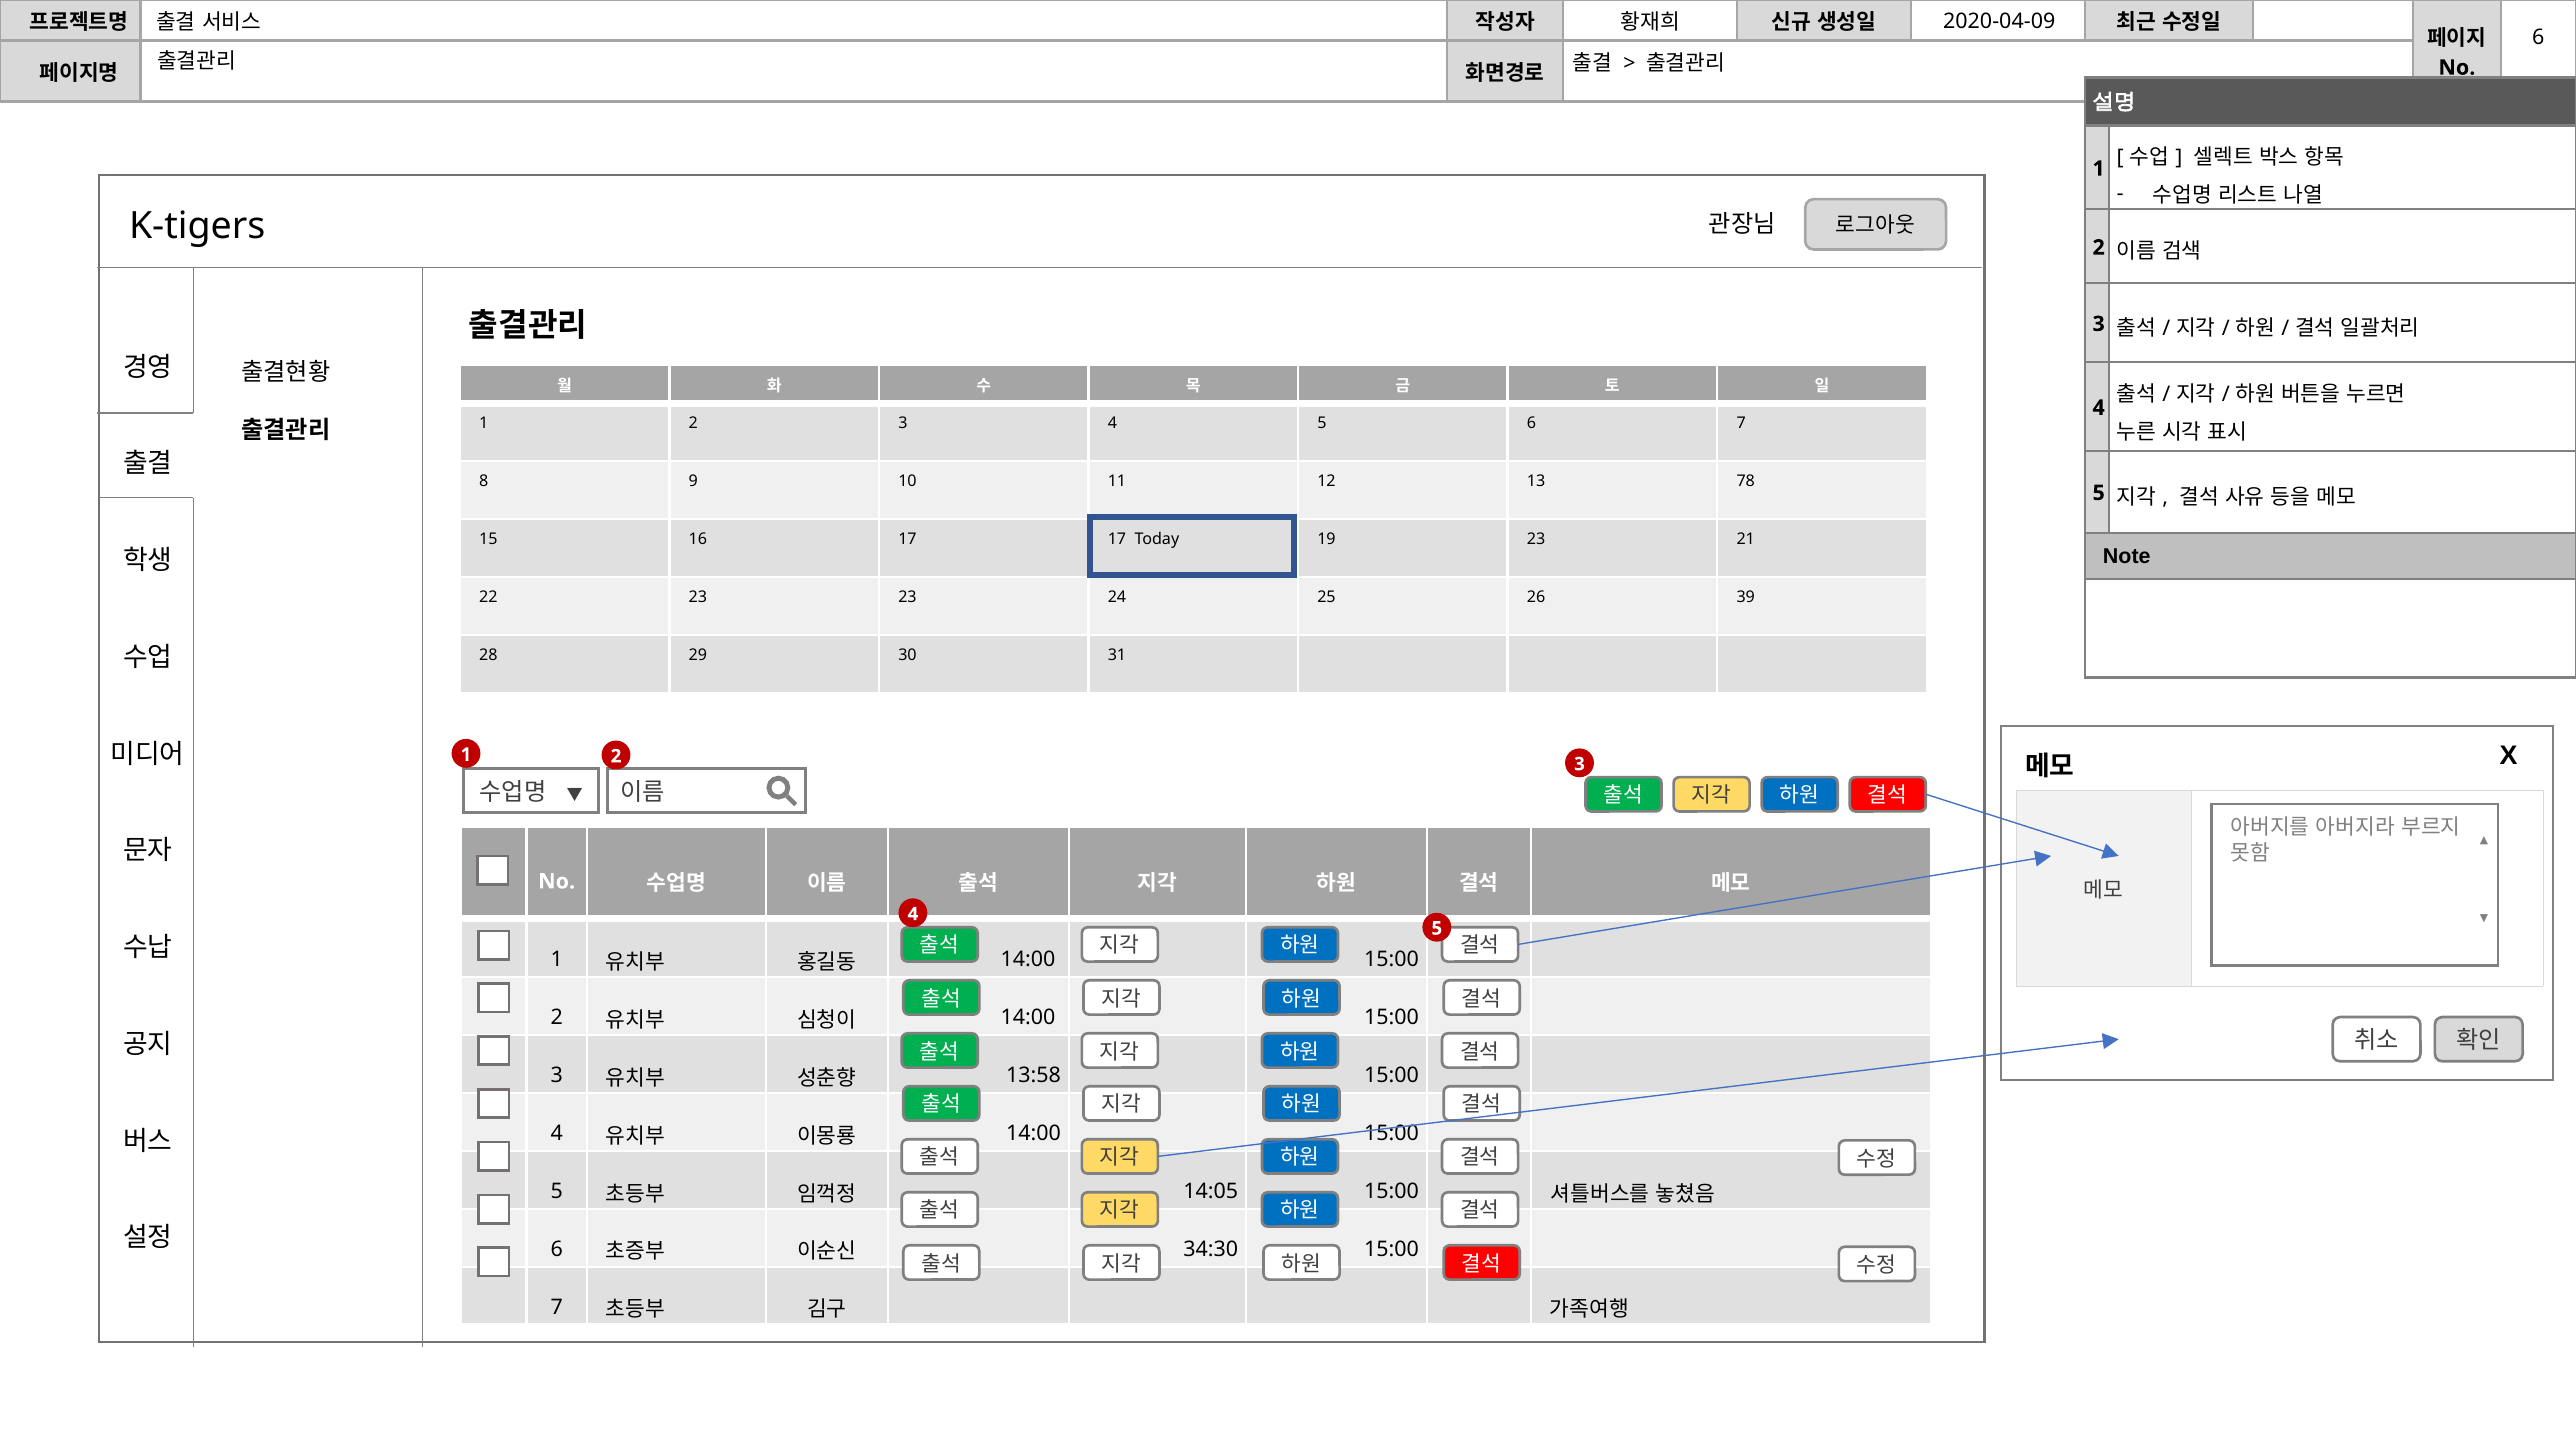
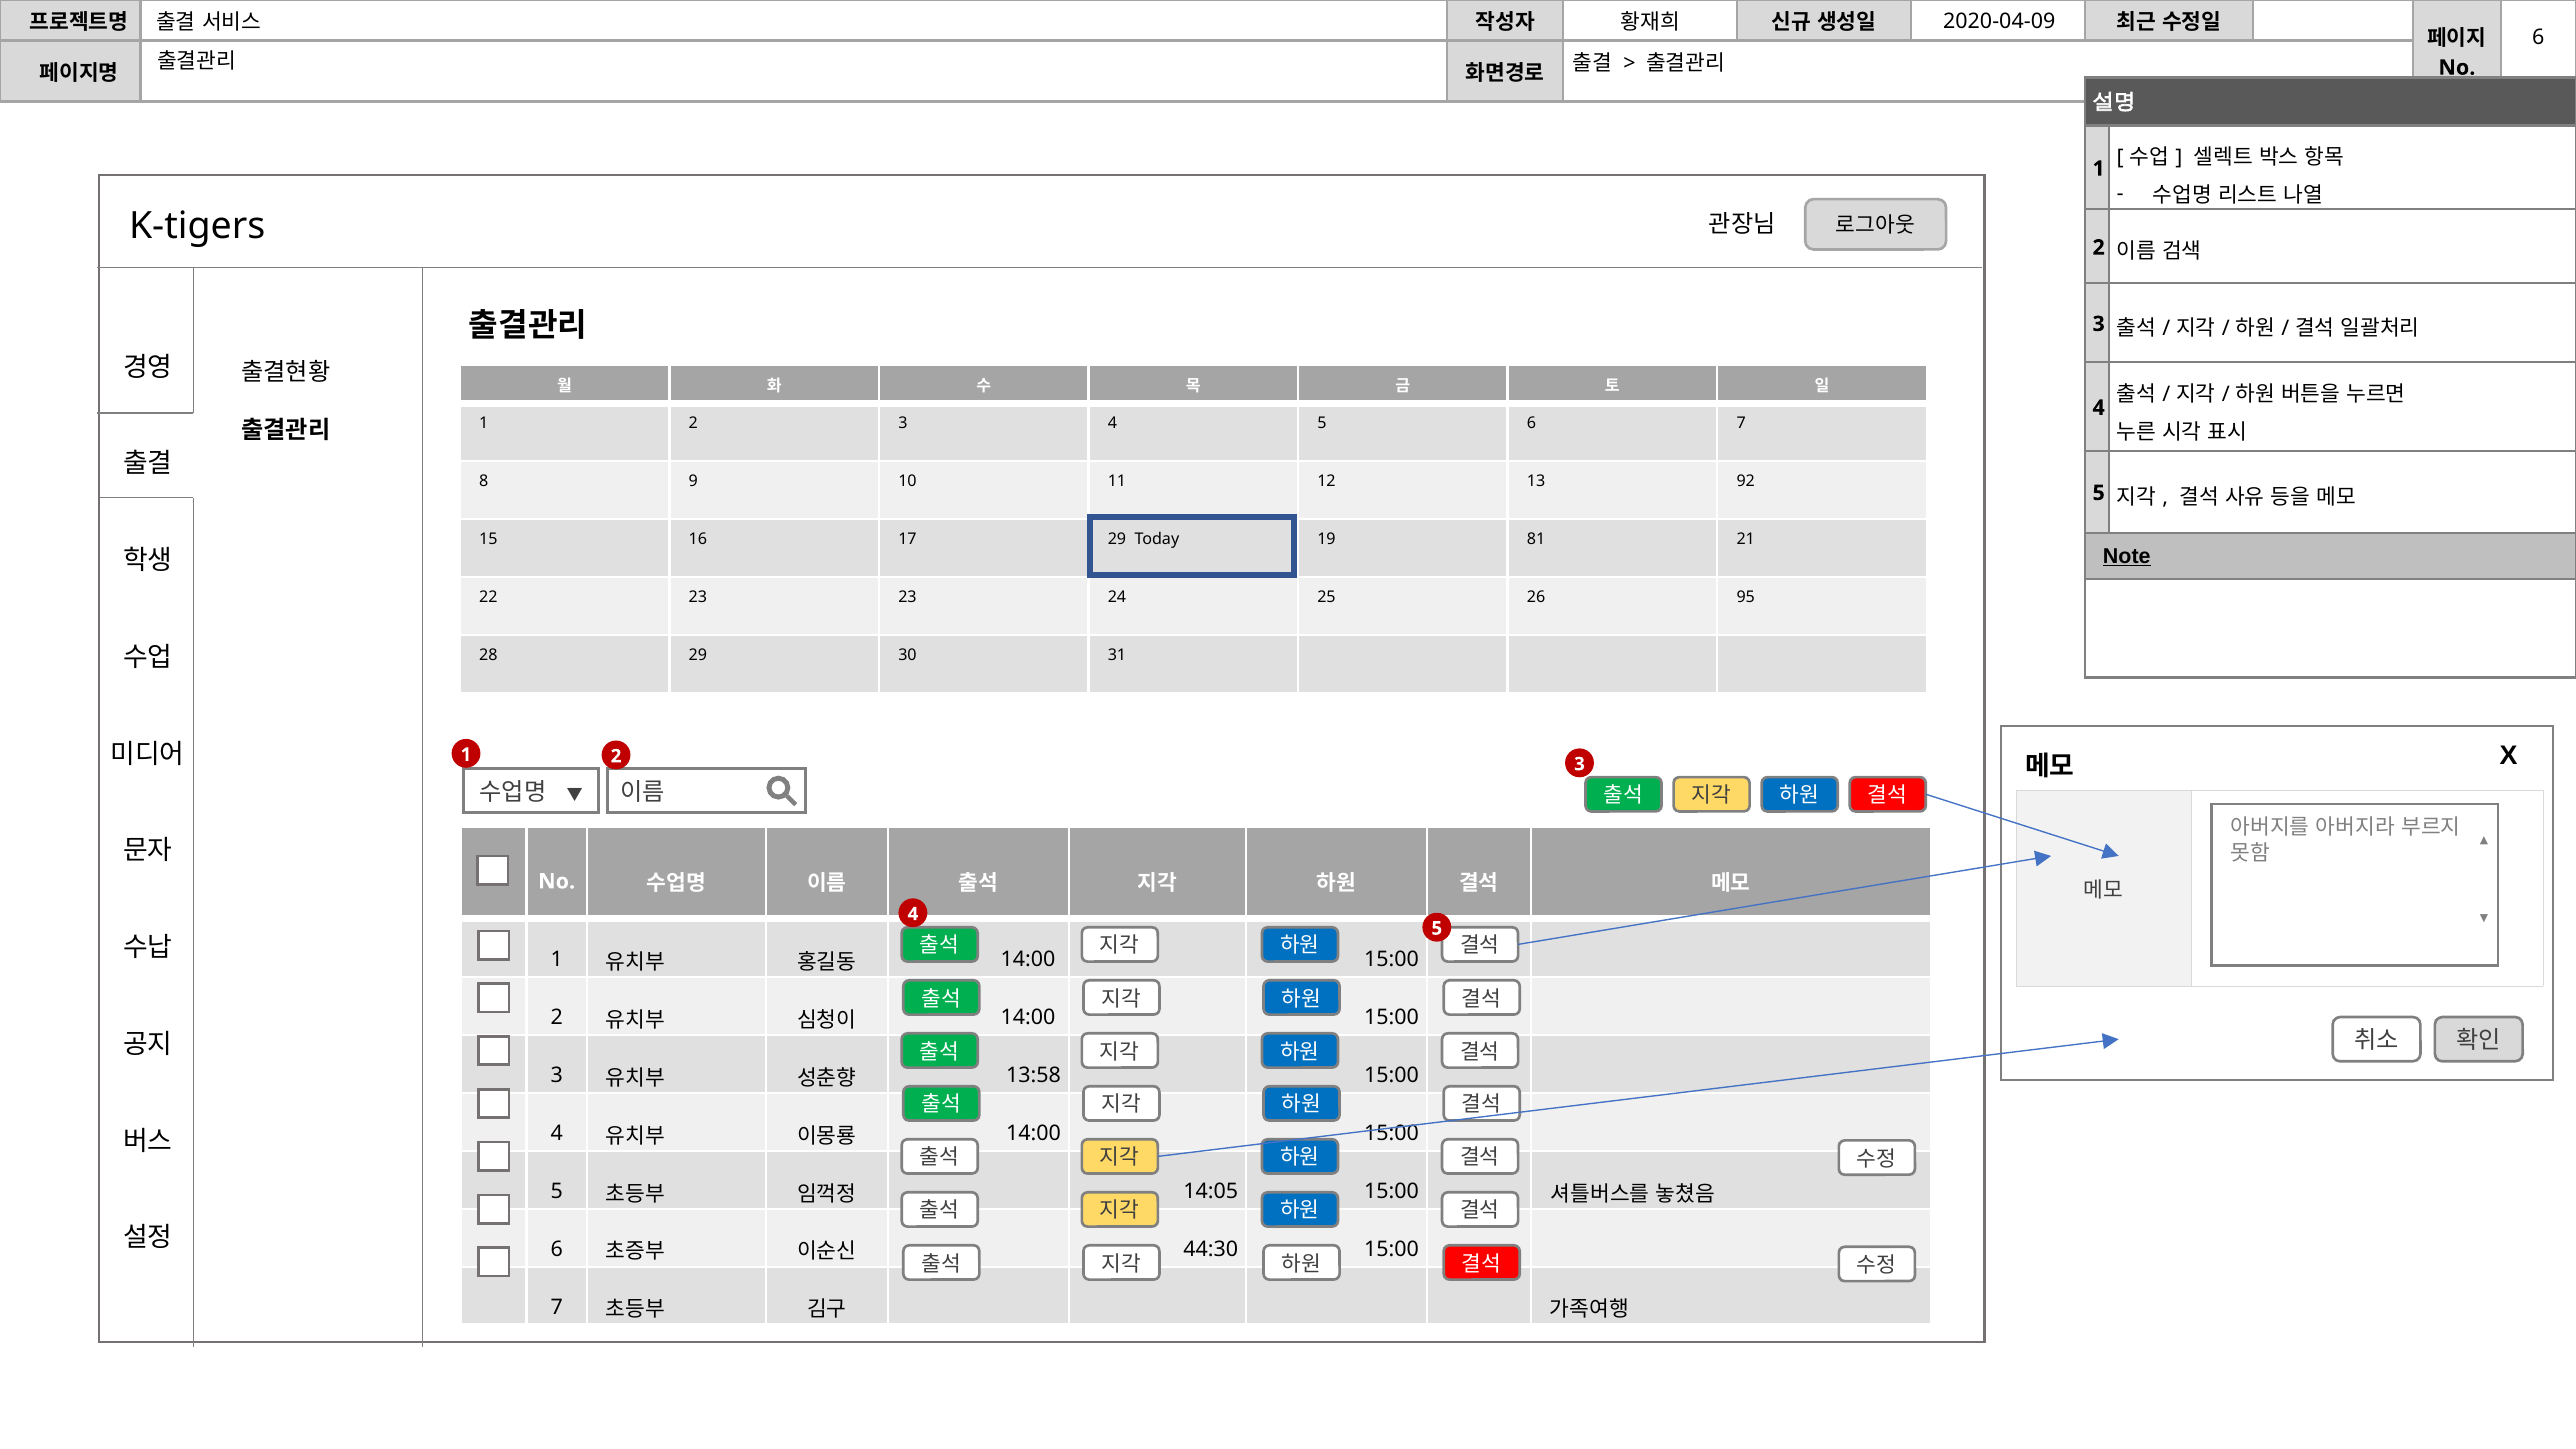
78: 78 -> 92 (1746, 481)
17 17: 17 -> 29 (1117, 539)
19 23: 23 -> 81 (1536, 539)
Note underline: none -> present (2127, 556)
39: 39 -> 95 (1746, 597)
34:30: 34:30 -> 44:30 (1211, 1249)
